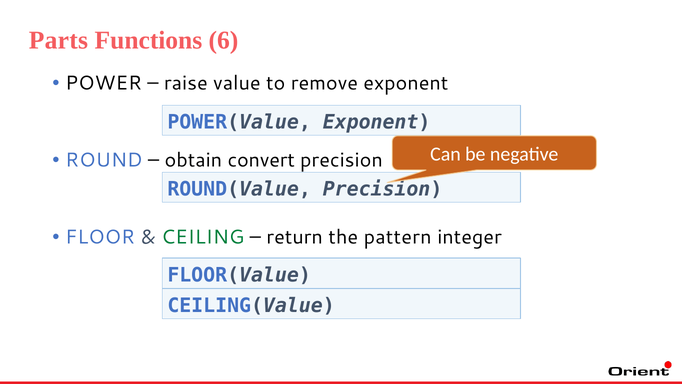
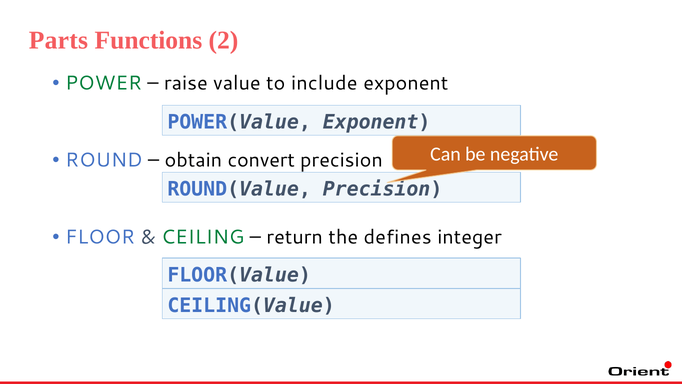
6: 6 -> 2 (223, 40)
POWER colour: black -> green (104, 83)
remove: remove -> include (324, 83)
pattern: pattern -> defines (398, 237)
